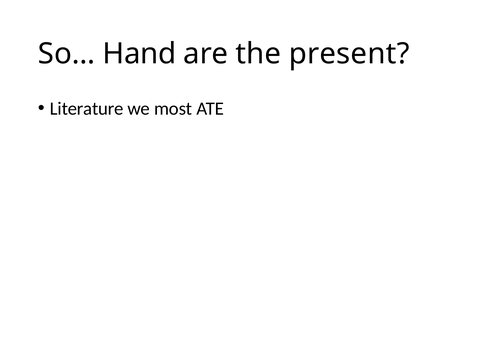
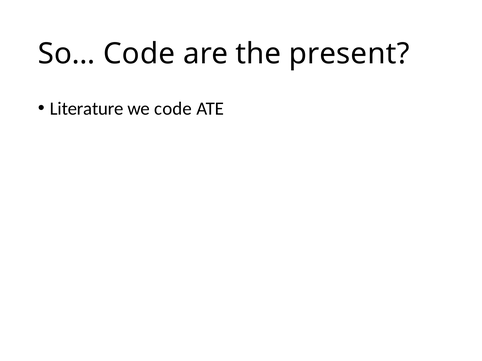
So… Hand: Hand -> Code (139, 54)
we most: most -> code (173, 109)
